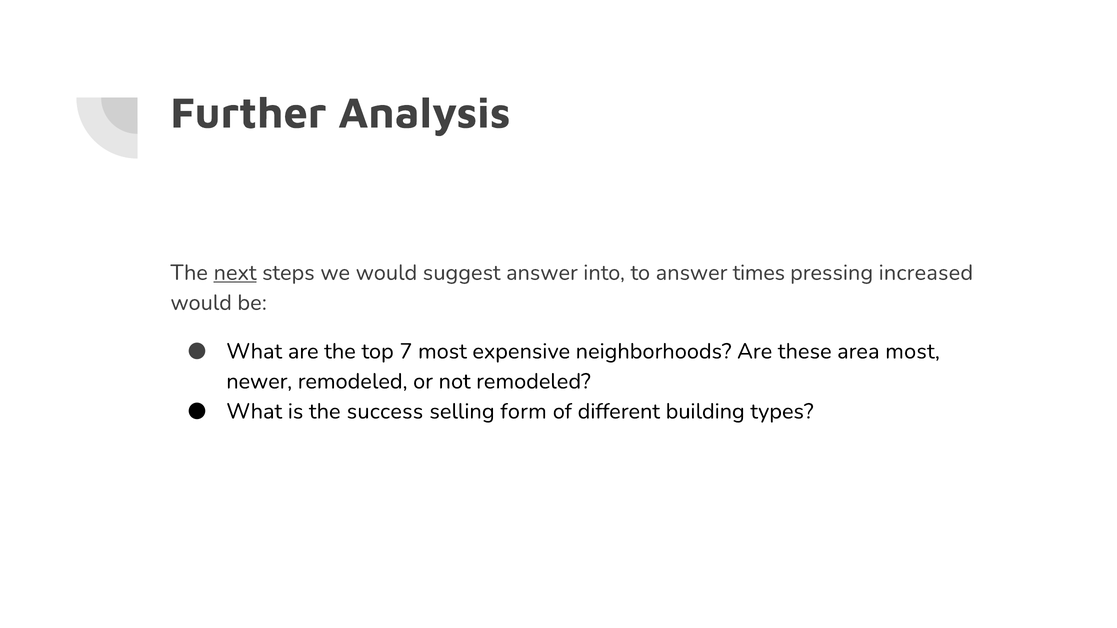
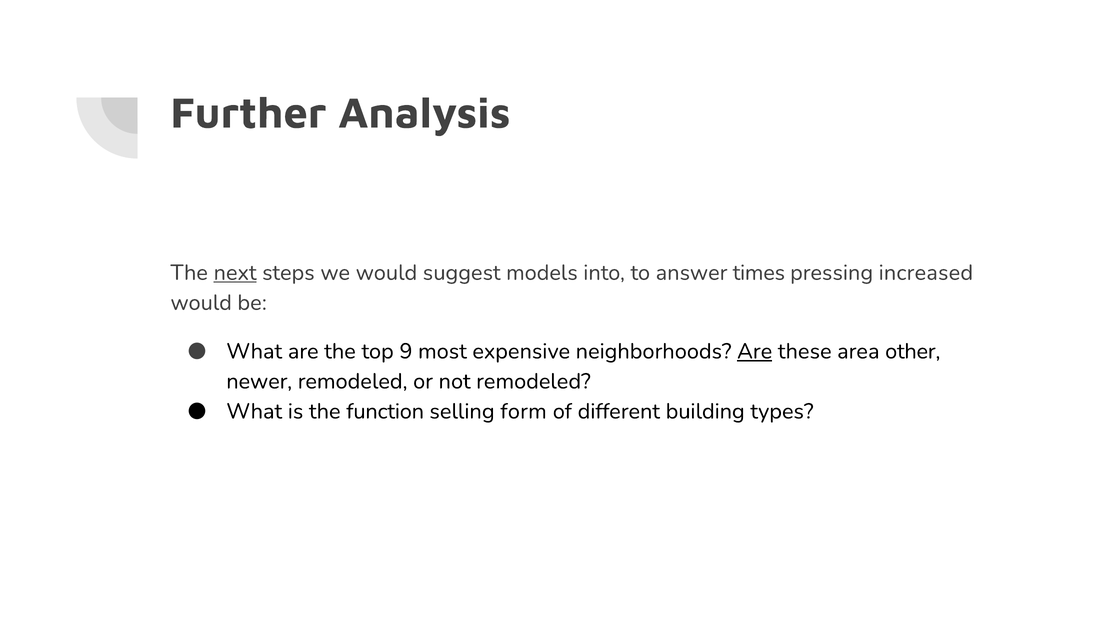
suggest answer: answer -> models (542, 273)
7: 7 -> 9 (406, 351)
Are underline: none -> present (755, 351)
area most: most -> other (913, 351)
success: success -> function (385, 412)
